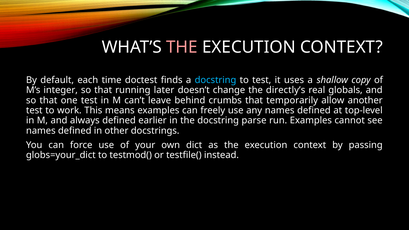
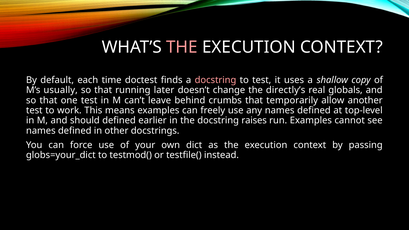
docstring colour: light blue -> pink (215, 80)
integer: integer -> usually (61, 90)
always: always -> should (85, 121)
parse: parse -> raises (254, 121)
